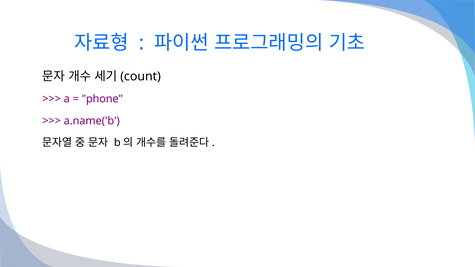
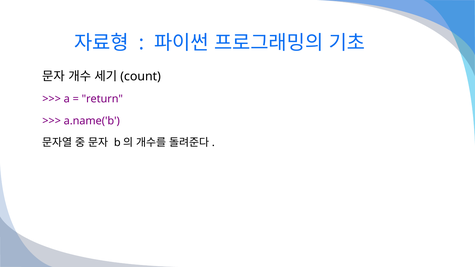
phone: phone -> return (102, 99)
